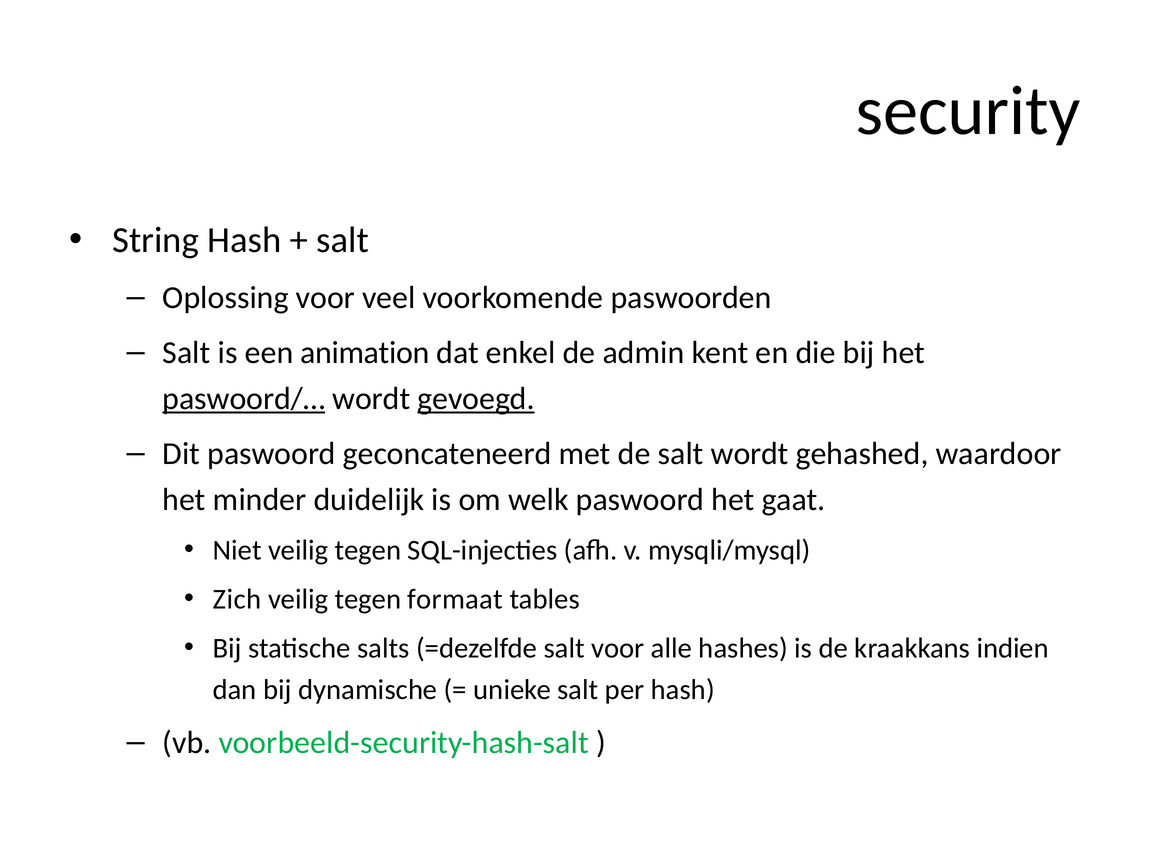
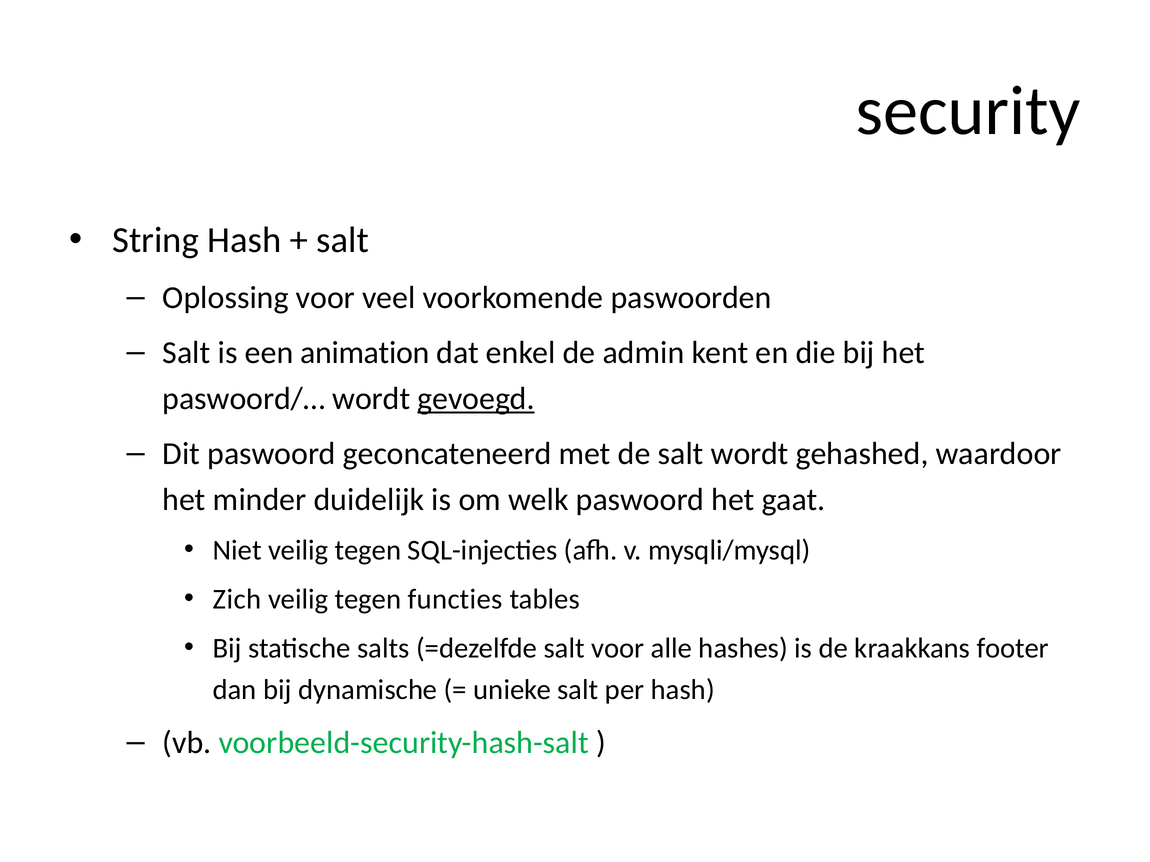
paswoord/… underline: present -> none (244, 399)
formaat: formaat -> functies (455, 600)
indien: indien -> footer (1013, 649)
